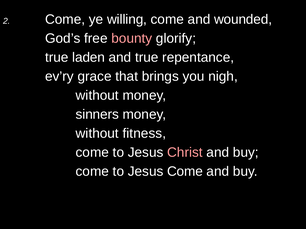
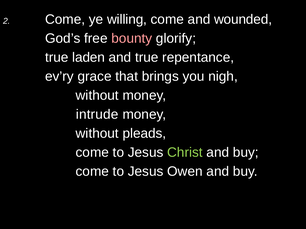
sinners: sinners -> intrude (97, 115)
fitness: fitness -> pleads (144, 134)
Christ colour: pink -> light green (185, 153)
Jesus Come: Come -> Owen (185, 172)
